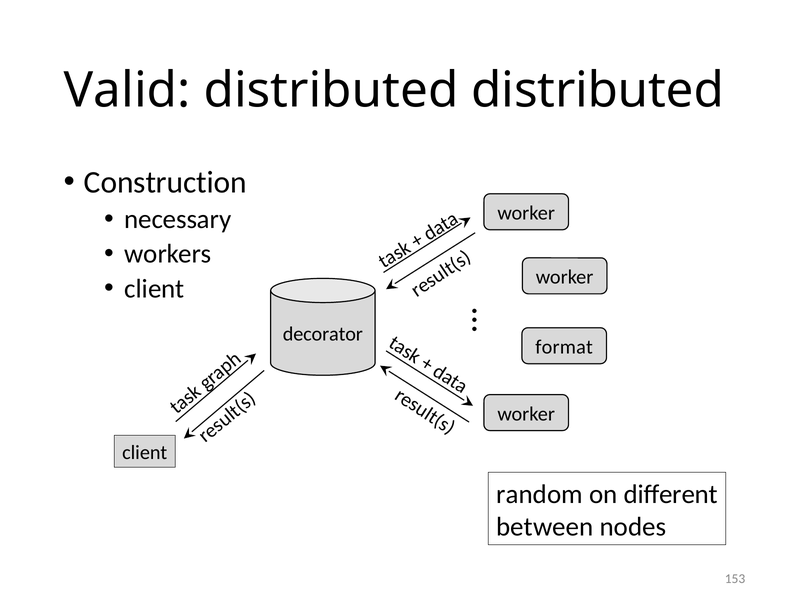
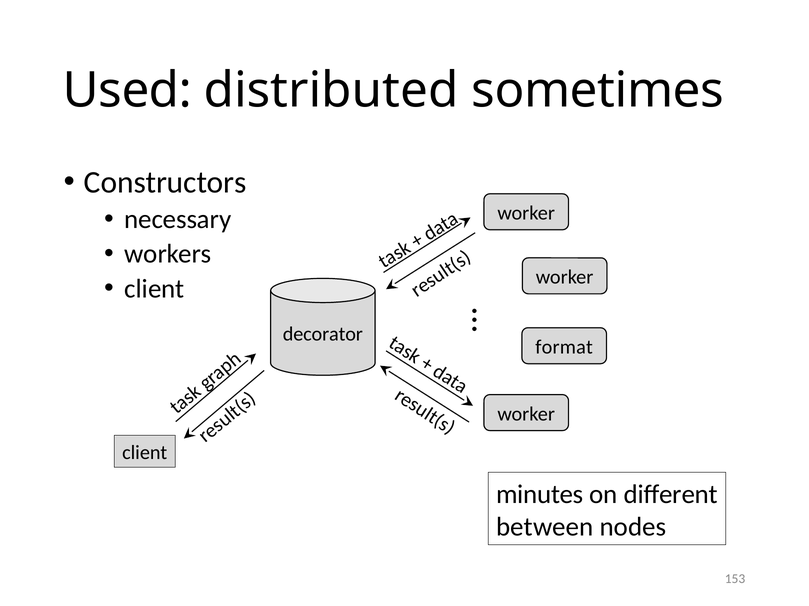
Valid: Valid -> Used (127, 91)
distributed distributed: distributed -> sometimes (598, 91)
Construction: Construction -> Constructors (165, 182)
random: random -> minutes (540, 495)
